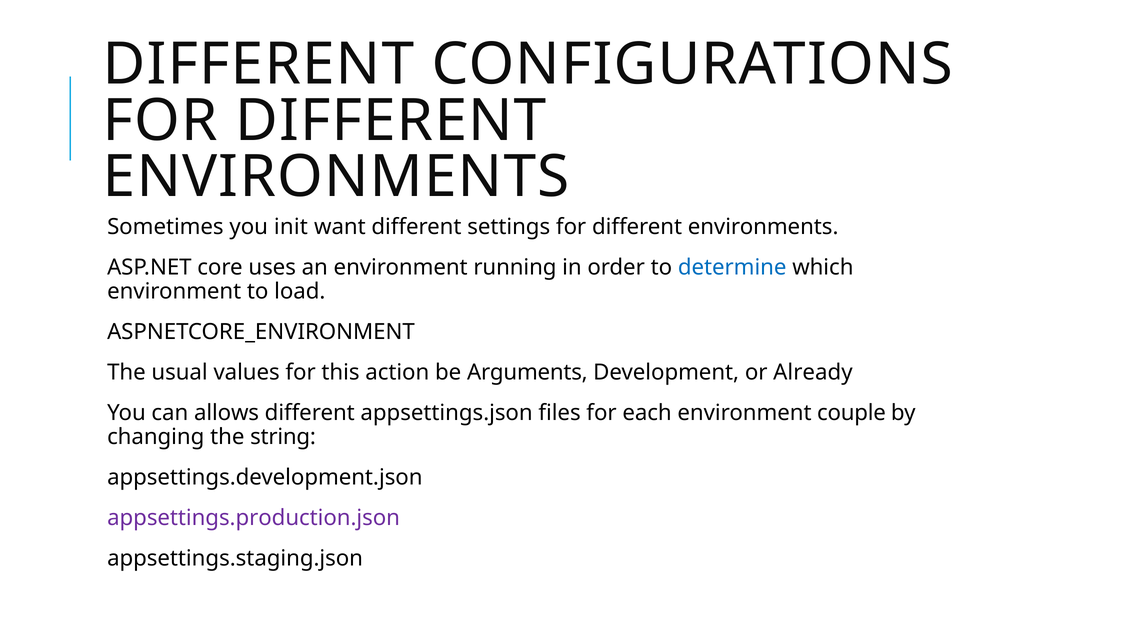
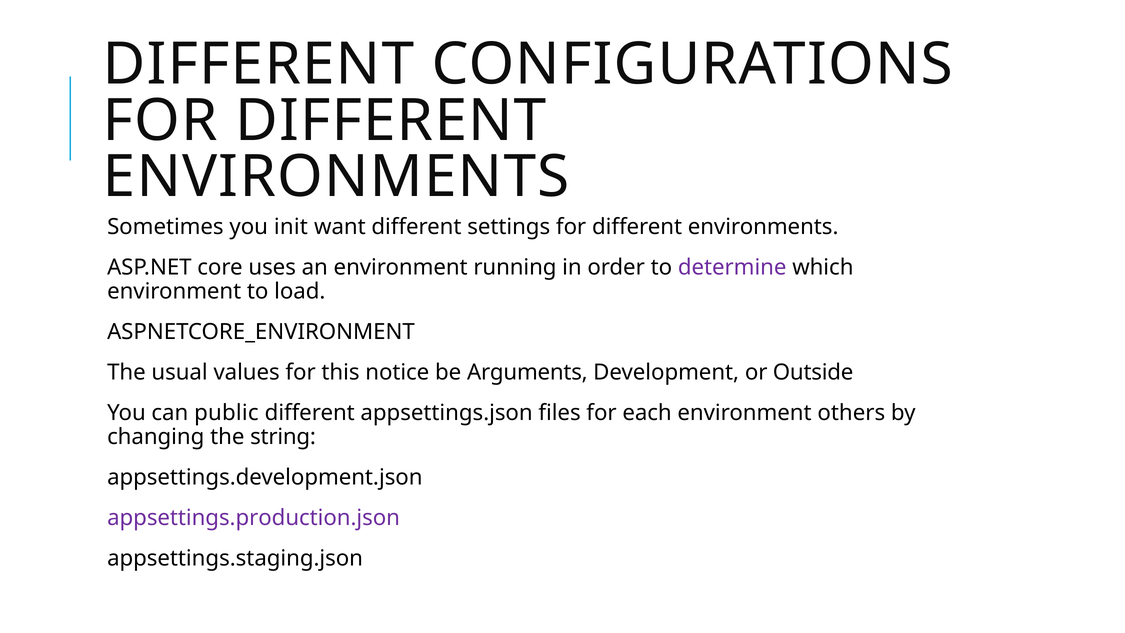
determine colour: blue -> purple (732, 268)
action: action -> notice (397, 372)
Already: Already -> Outside (813, 372)
allows: allows -> public (226, 413)
couple: couple -> others (851, 413)
